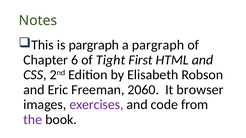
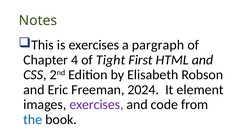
is pargraph: pargraph -> exercises (94, 45)
6: 6 -> 4 (75, 60)
2060: 2060 -> 2024 (143, 90)
browser: browser -> element (200, 90)
the colour: purple -> blue (33, 120)
